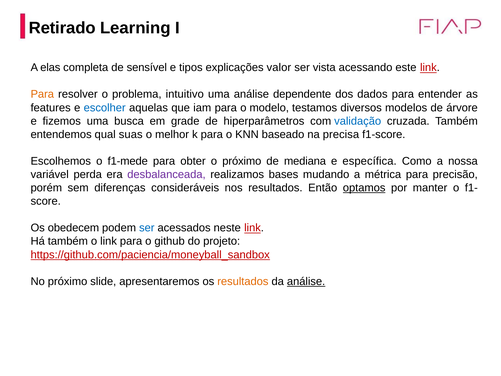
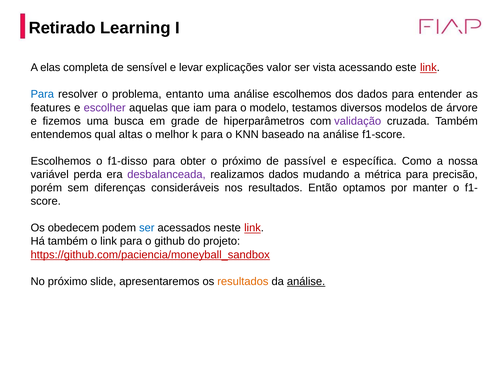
tipos: tipos -> levar (191, 68)
Para colour: orange -> blue (42, 94)
intuitivo: intuitivo -> entanto (185, 94)
análise dependente: dependente -> escolhemos (302, 94)
escolher colour: blue -> purple (105, 108)
validação colour: blue -> purple (358, 121)
suas: suas -> altas (131, 134)
na precisa: precisa -> análise (341, 134)
f1-mede: f1-mede -> f1-disso (128, 161)
mediana: mediana -> passível (305, 161)
realizamos bases: bases -> dados (284, 174)
optamos underline: present -> none (364, 188)
